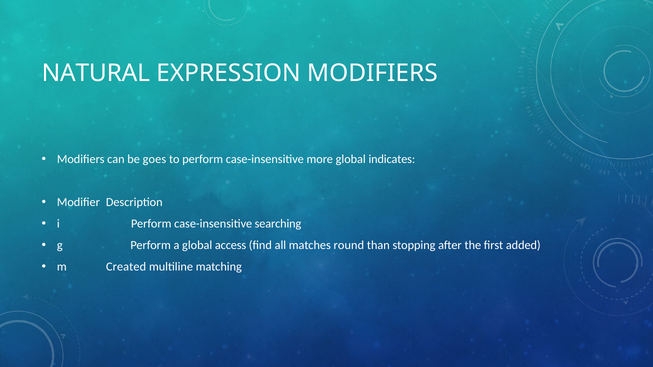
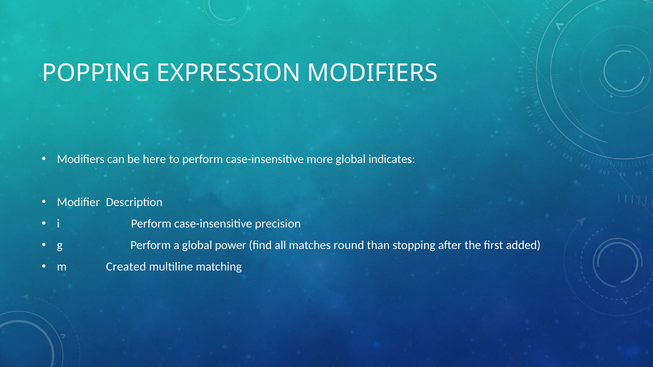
NATURAL: NATURAL -> POPPING (96, 73)
goes: goes -> here (154, 160)
searching: searching -> precision (278, 224)
access: access -> power (231, 246)
